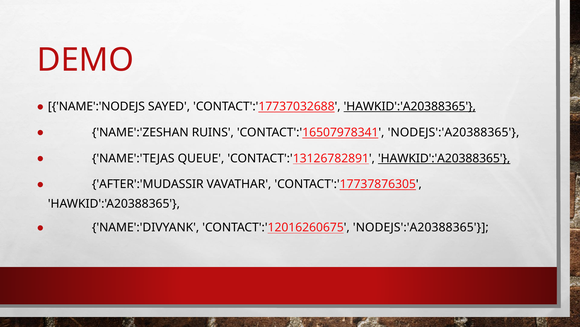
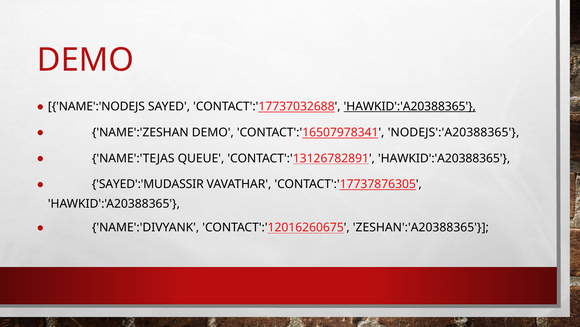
NAME':'ZESHAN RUINS: RUINS -> DEMO (213, 132)
HAWKID':'A20388365 underline: present -> none (444, 158)
AFTER':'MUDASSIR: AFTER':'MUDASSIR -> SAYED':'MUDASSIR (148, 184)
CONTACT':'12016260675 NODEJS':'A20388365: NODEJS':'A20388365 -> ZESHAN':'A20388365 (421, 227)
